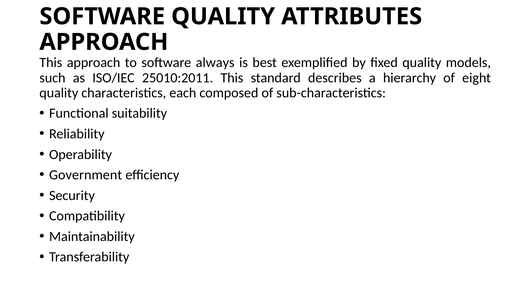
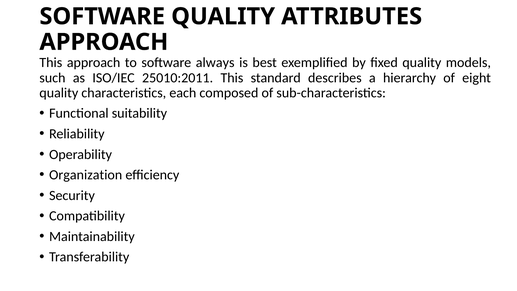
Government: Government -> Organization (86, 175)
